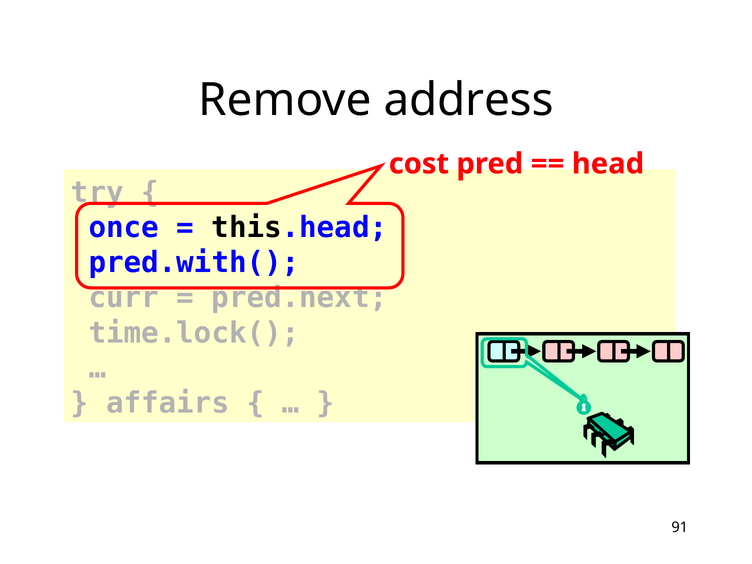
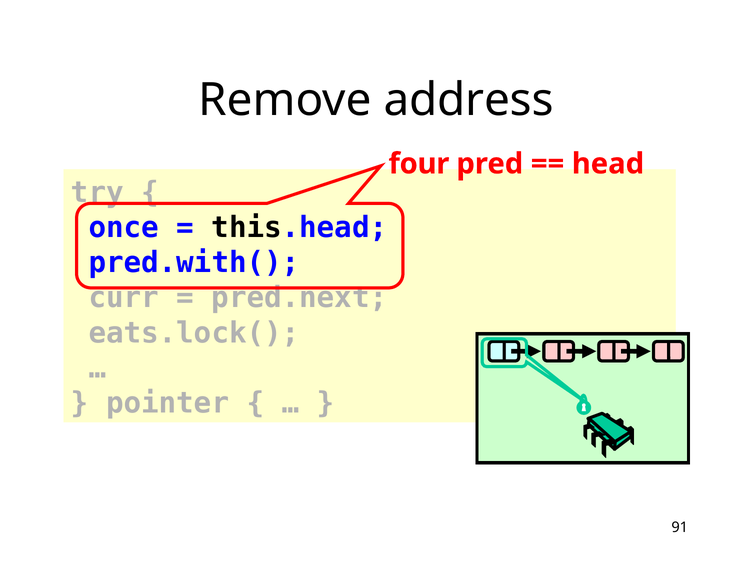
cost: cost -> four (419, 164)
time.lock(: time.lock( -> eats.lock( (194, 333)
affairs: affairs -> pointer (168, 403)
